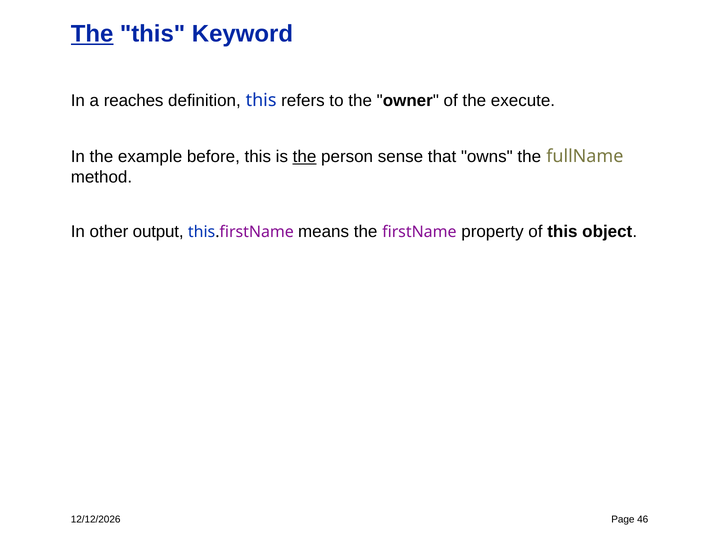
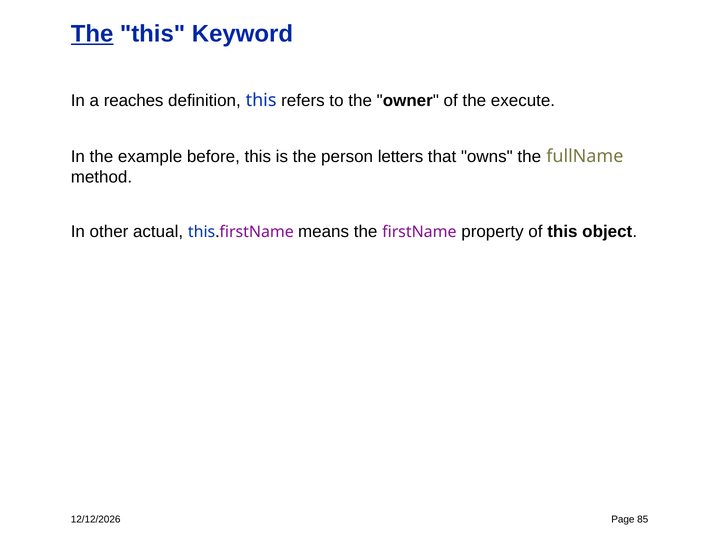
the underline: present -> none (305, 157)
sense: sense -> letters (401, 157)
output: output -> actual (158, 232)
46: 46 -> 85 (643, 520)
